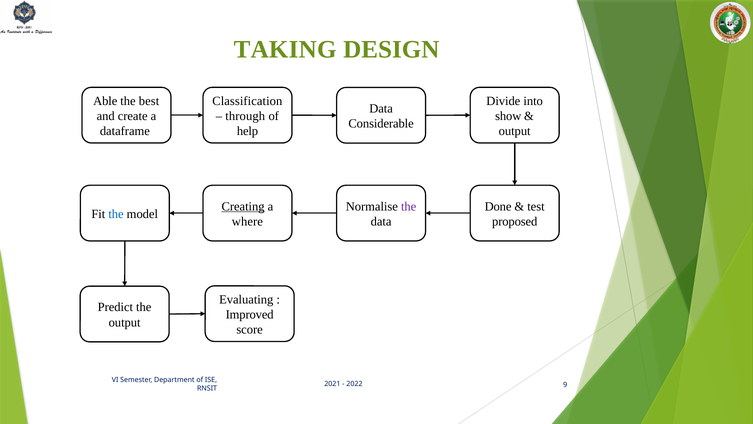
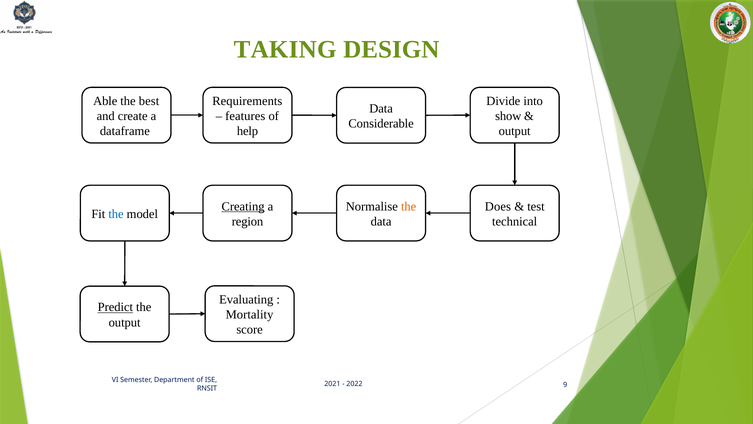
Classification: Classification -> Requirements (247, 101)
through: through -> features (245, 116)
the colour: purple -> orange (409, 206)
Done: Done -> Does (498, 206)
where: where -> region (247, 221)
proposed: proposed -> technical (515, 221)
Predict underline: none -> present (115, 307)
Improved: Improved -> Mortality (250, 314)
